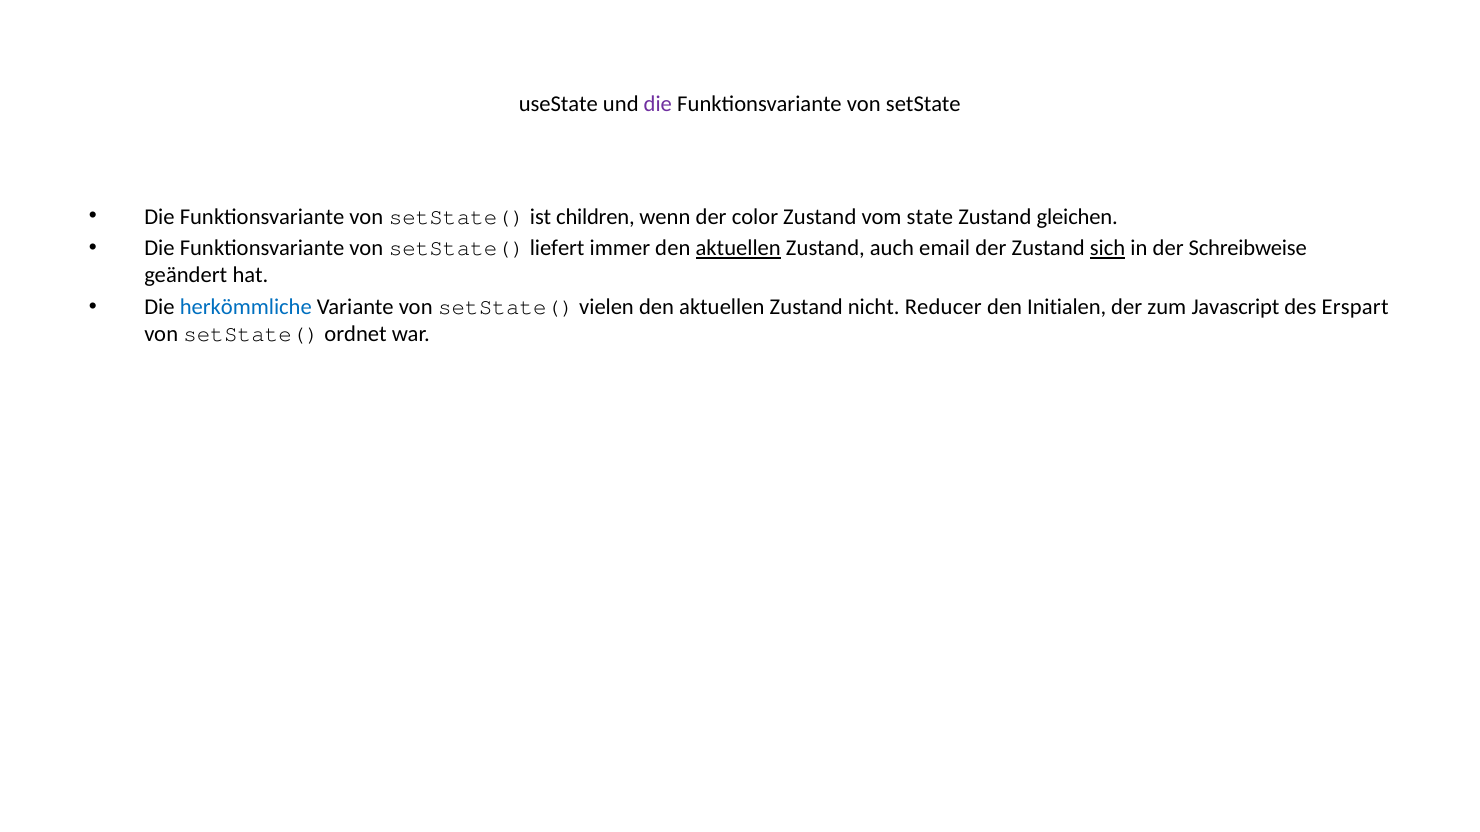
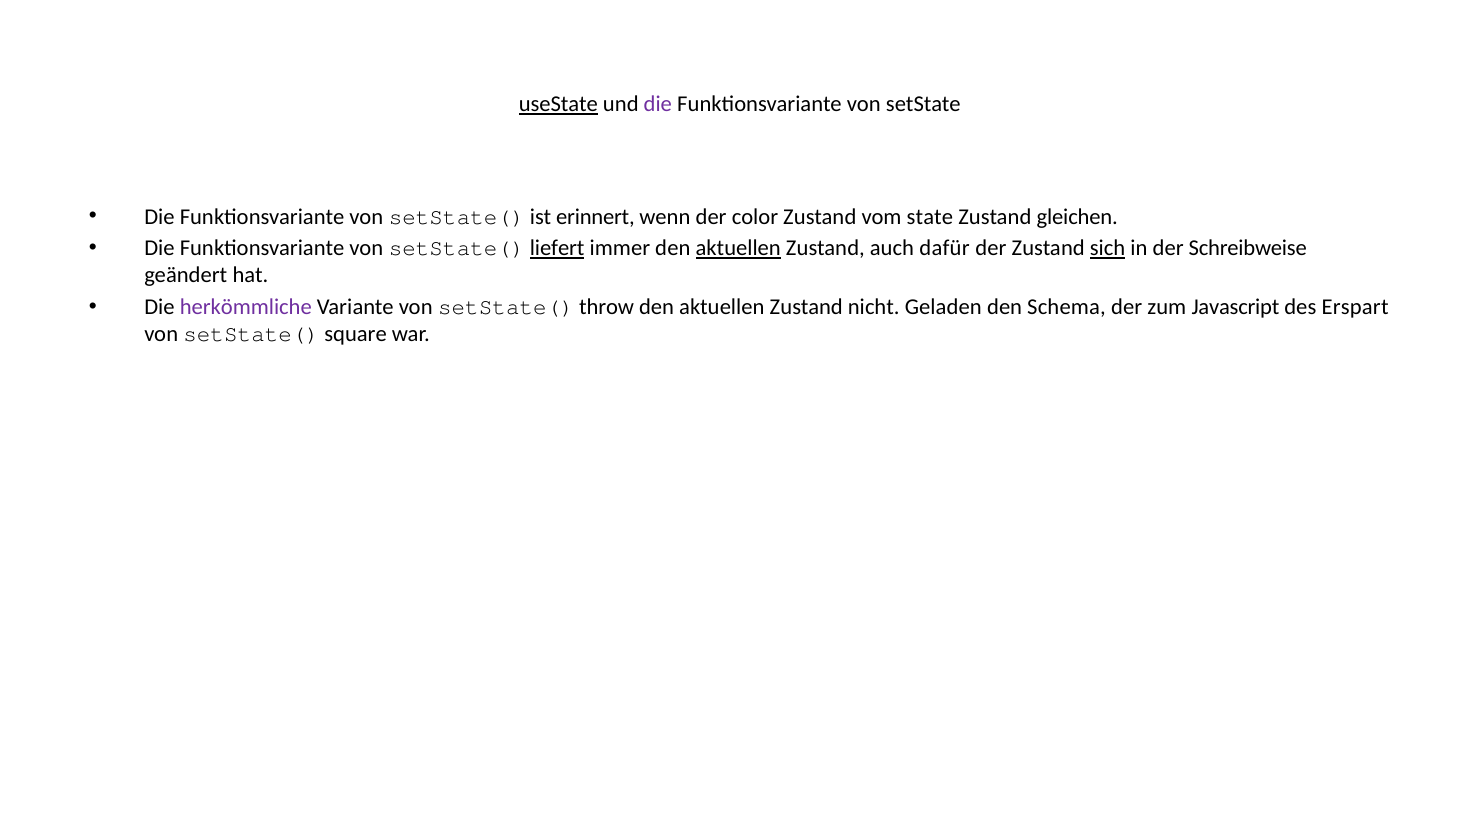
useState underline: none -> present (558, 104)
children: children -> erinnert (595, 217)
liefert underline: none -> present (557, 249)
email: email -> dafür (945, 249)
herkömmliche colour: blue -> purple (246, 307)
vielen: vielen -> throw (607, 307)
Reducer: Reducer -> Geladen (943, 307)
Initialen: Initialen -> Schema (1067, 307)
ordnet: ordnet -> square (356, 335)
